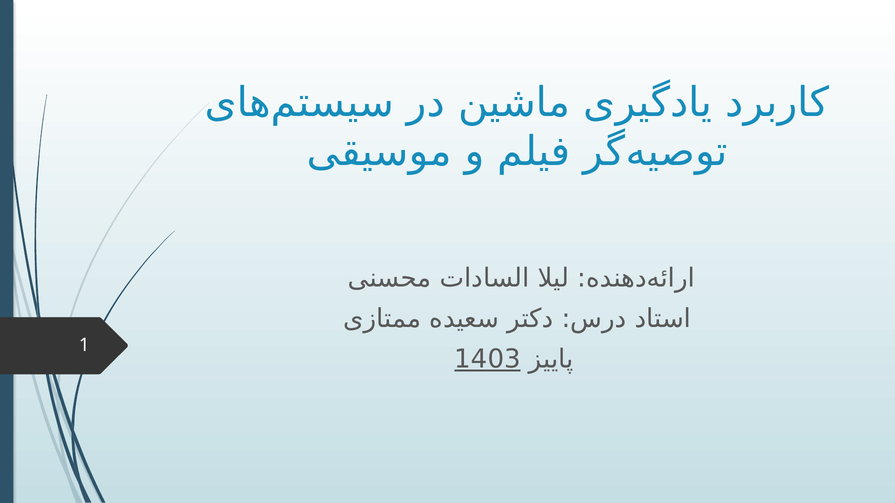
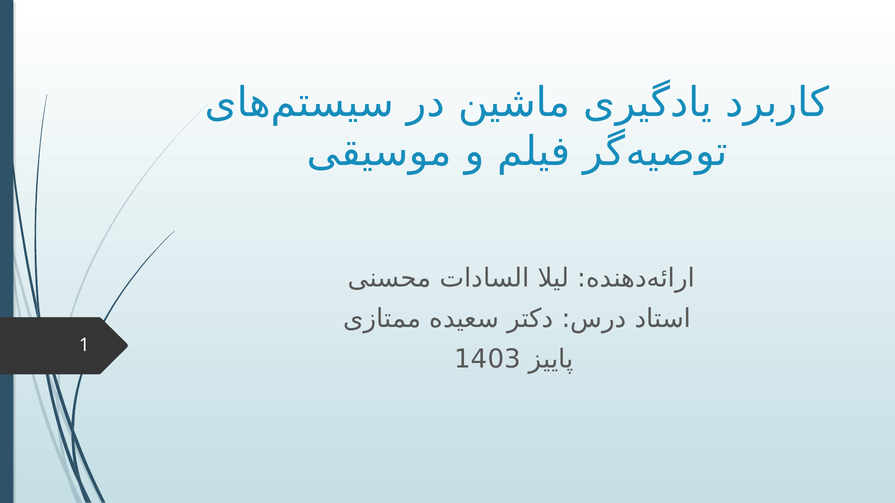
1403 underline: present -> none (488, 360)
